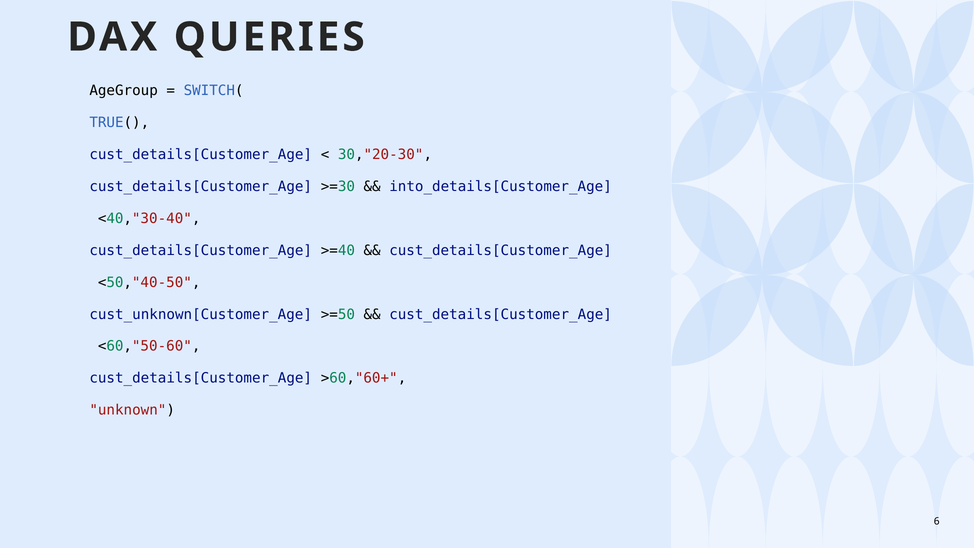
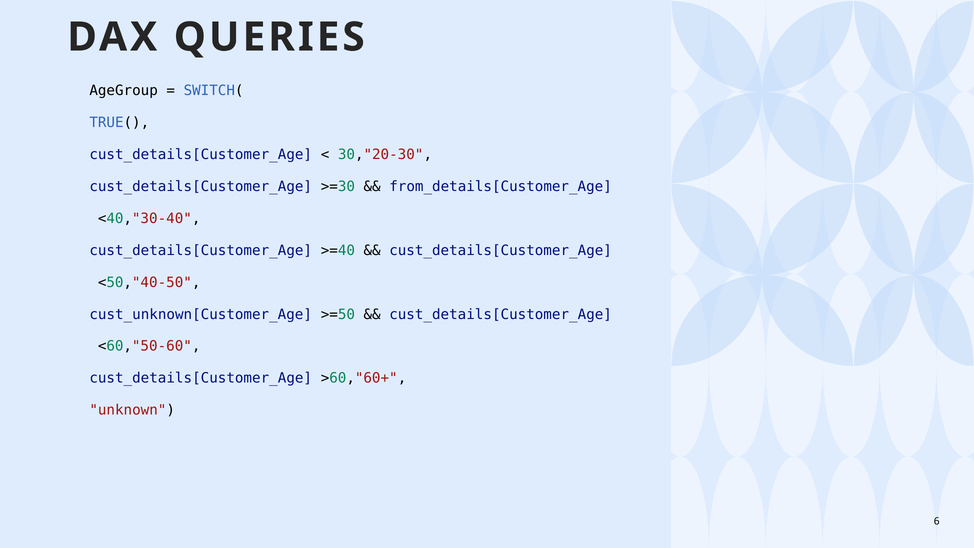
into_details[Customer_Age: into_details[Customer_Age -> from_details[Customer_Age (501, 186)
